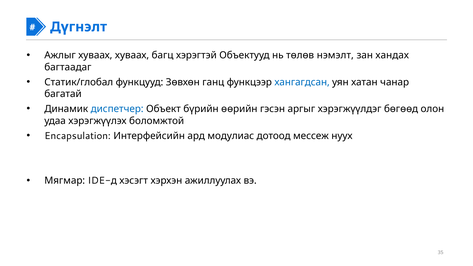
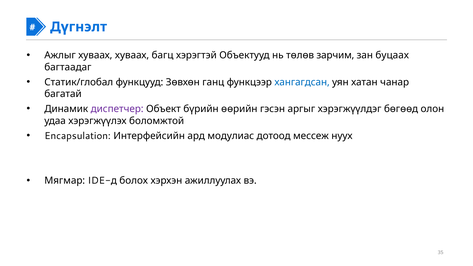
нэмэлт: нэмэлт -> зарчим (335, 55)
хандах: хандах -> буцаах (392, 55)
диспетчер colour: blue -> purple (117, 109)
хэсэгт: хэсэгт -> болох (134, 181)
